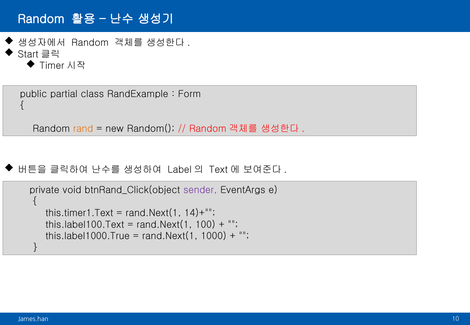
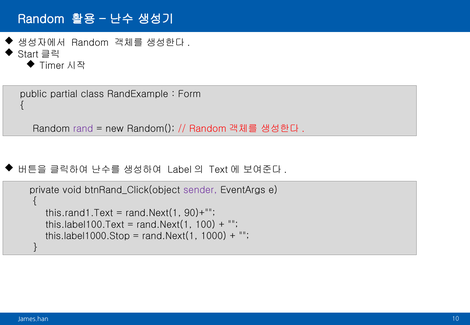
rand colour: orange -> purple (83, 129)
this.timer1.Text: this.timer1.Text -> this.rand1.Text (79, 213)
14)+: 14)+ -> 90)+ (200, 213)
this.label1000.True: this.label1000.True -> this.label1000.Stop (88, 236)
